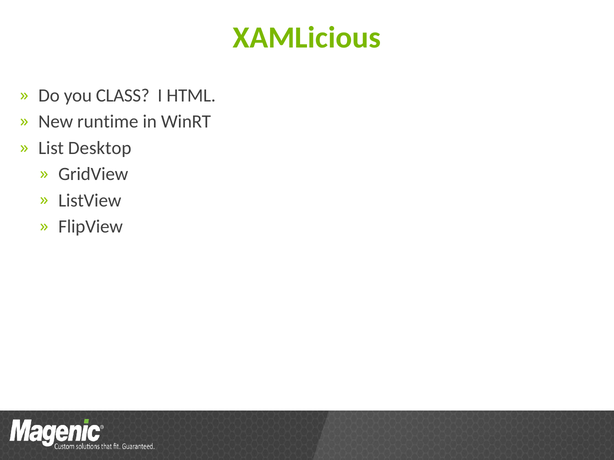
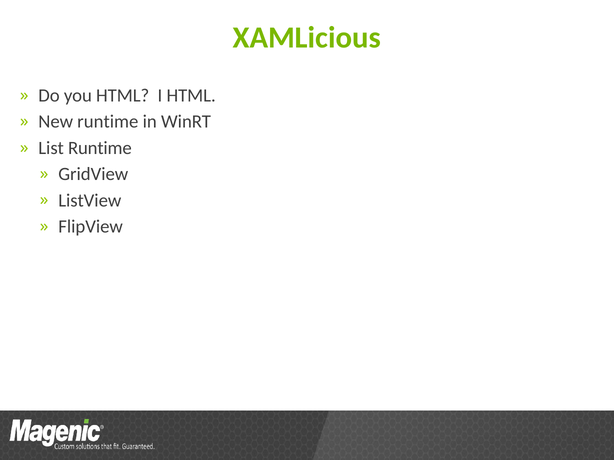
you CLASS: CLASS -> HTML (123, 96)
List Desktop: Desktop -> Runtime (100, 148)
